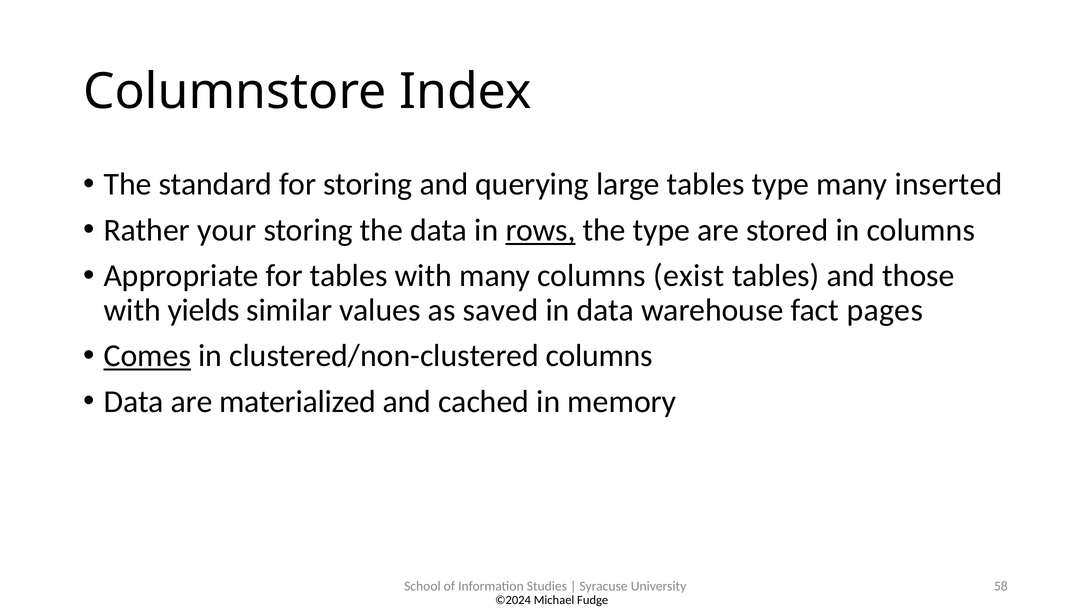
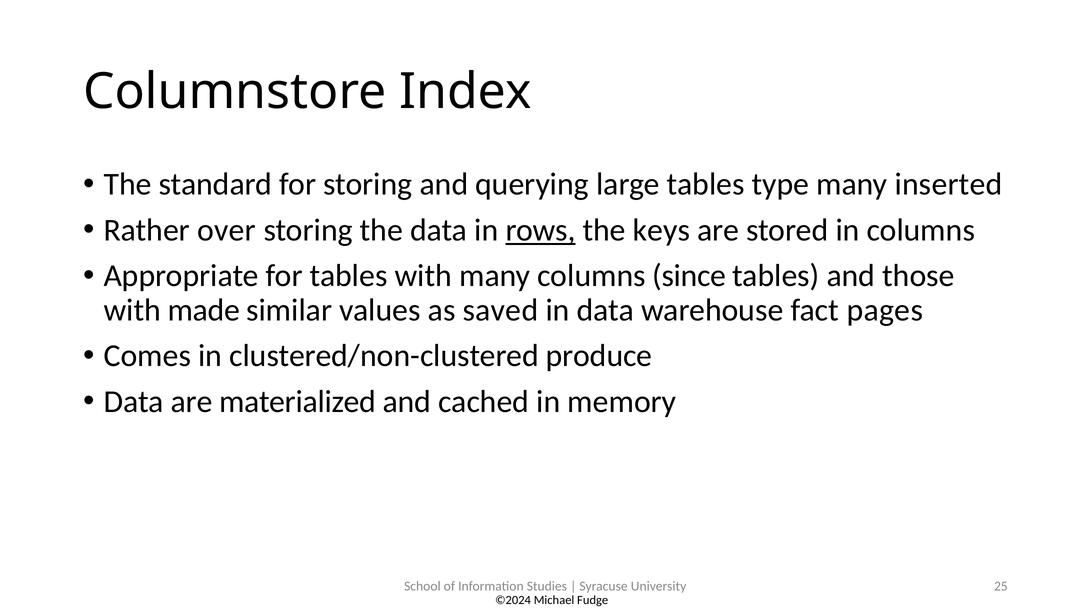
your: your -> over (227, 230)
the type: type -> keys (661, 230)
exist: exist -> since (689, 276)
yields: yields -> made (204, 310)
Comes underline: present -> none (147, 356)
clustered/non-clustered columns: columns -> produce (599, 356)
58: 58 -> 25 (1001, 586)
